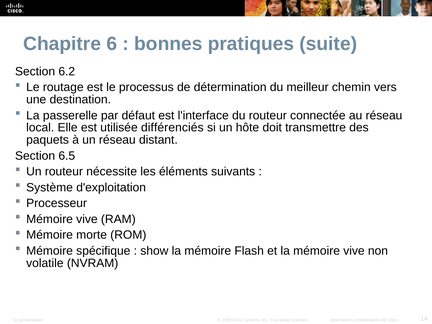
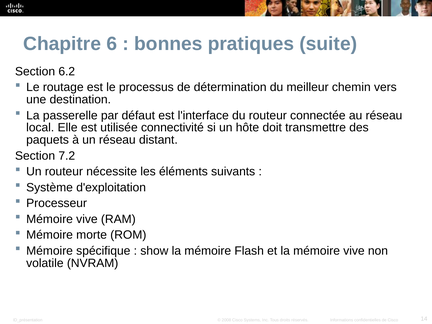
différenciés: différenciés -> connectivité (172, 128)
6.5: 6.5 -> 7.2 (67, 156)
